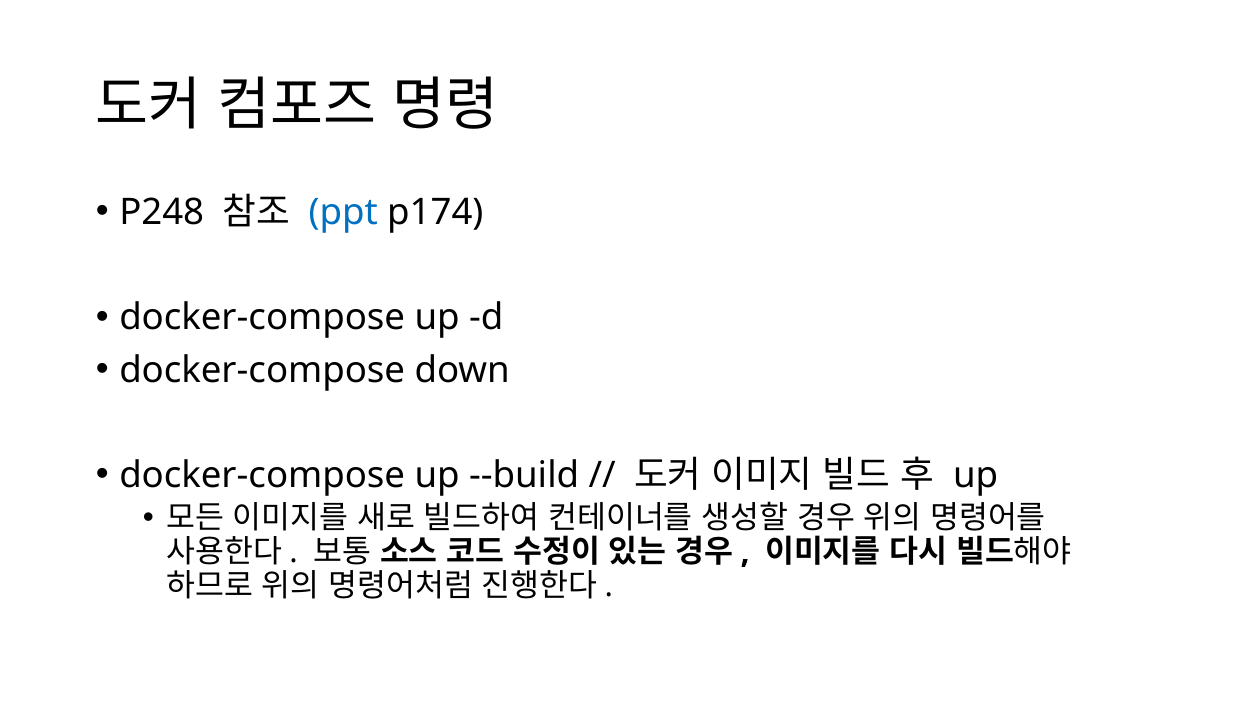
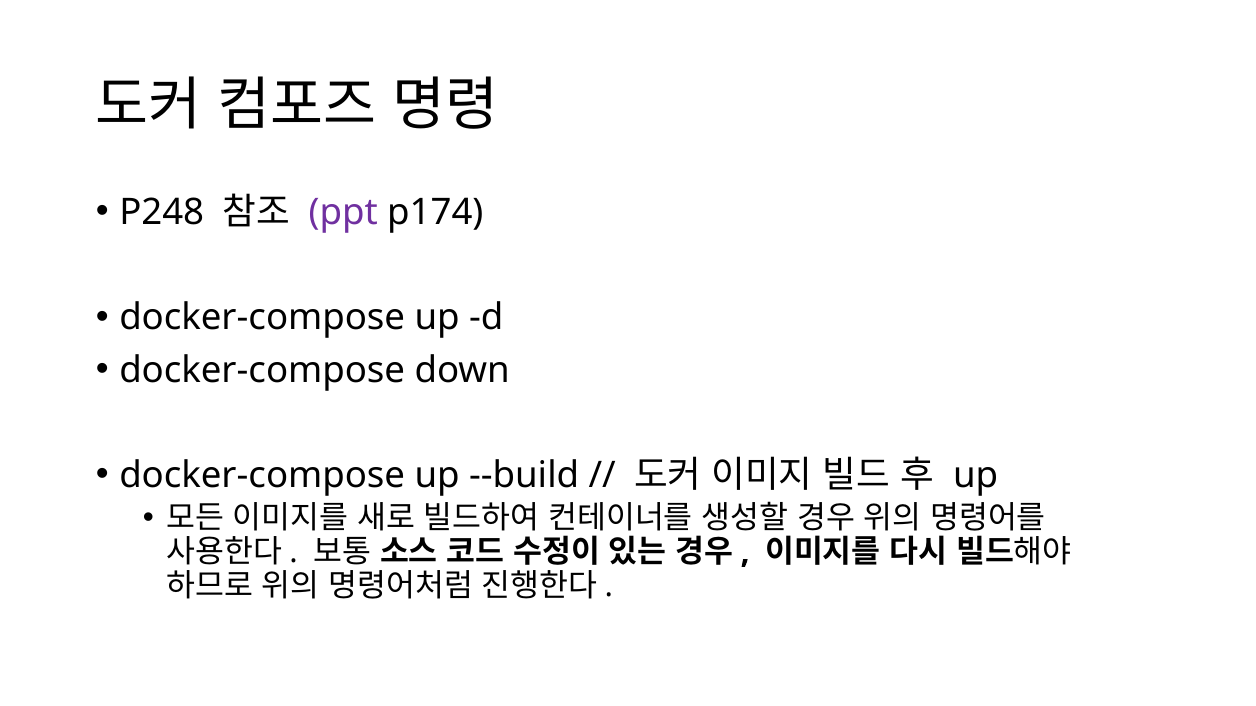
ppt colour: blue -> purple (343, 212)
